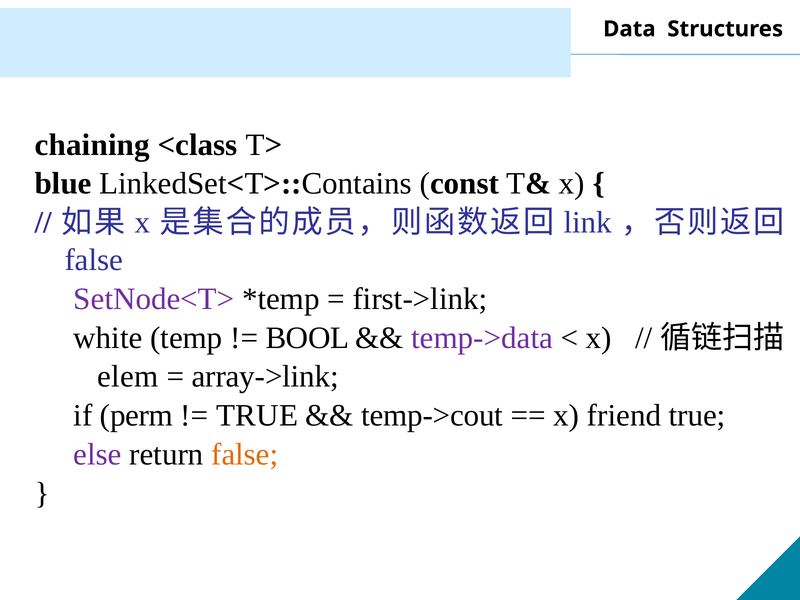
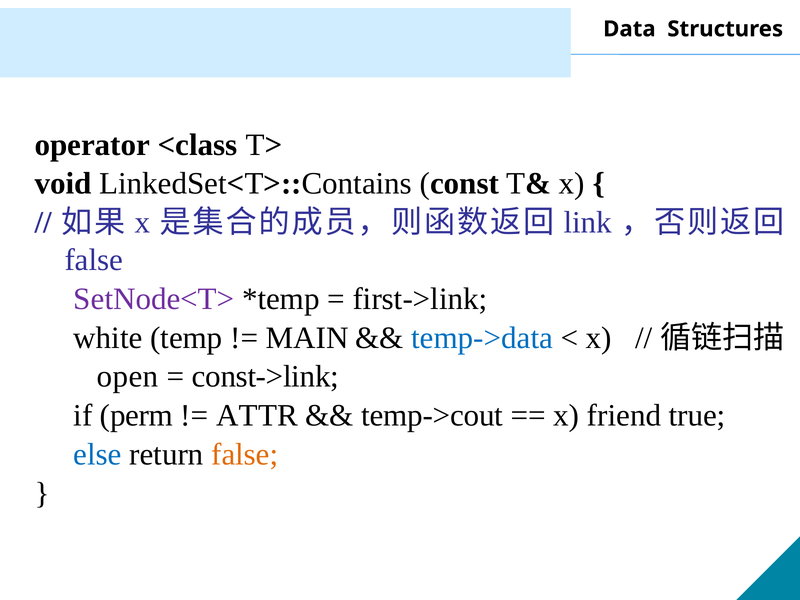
chaining: chaining -> operator (92, 145)
blue: blue -> void (63, 184)
BOOL: BOOL -> MAIN (307, 338)
temp->data colour: purple -> blue (482, 338)
elem: elem -> open (128, 377)
array->link: array->link -> const->link (265, 377)
TRUE: TRUE -> ATTR (257, 416)
else colour: purple -> blue (98, 454)
